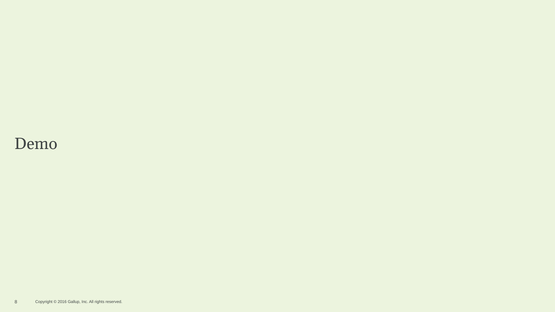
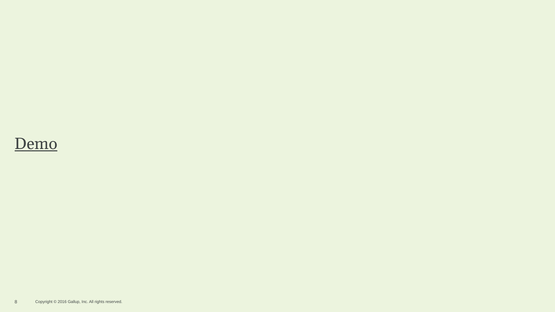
Demo underline: none -> present (36, 144)
